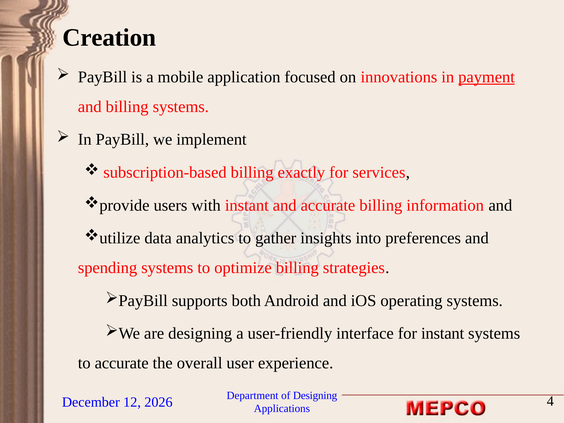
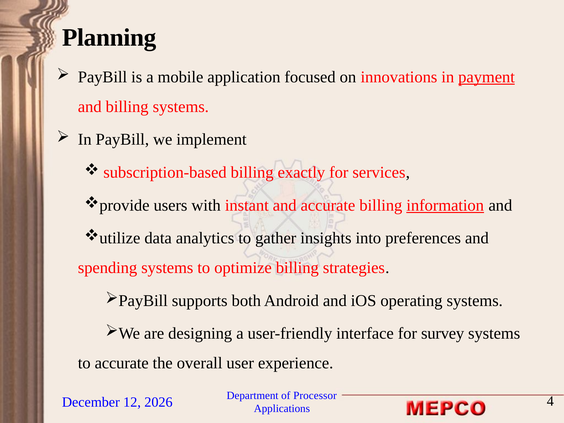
Creation: Creation -> Planning (109, 37)
information underline: none -> present (445, 205)
for instant: instant -> survey (443, 334)
of Designing: Designing -> Processor (315, 396)
